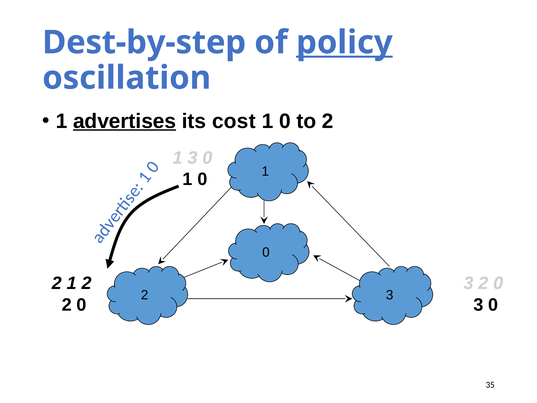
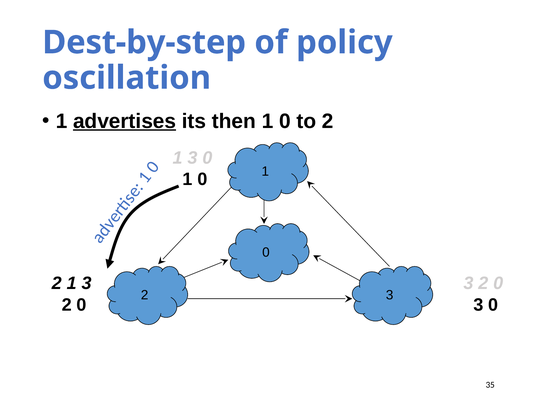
policy underline: present -> none (344, 42)
cost: cost -> then (234, 121)
2: 2 -> 3 (87, 283)
